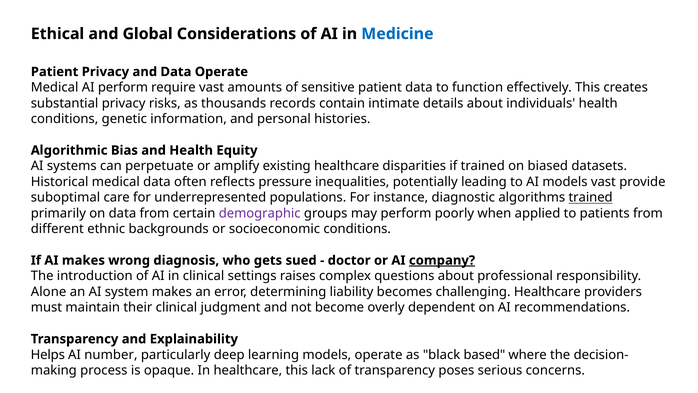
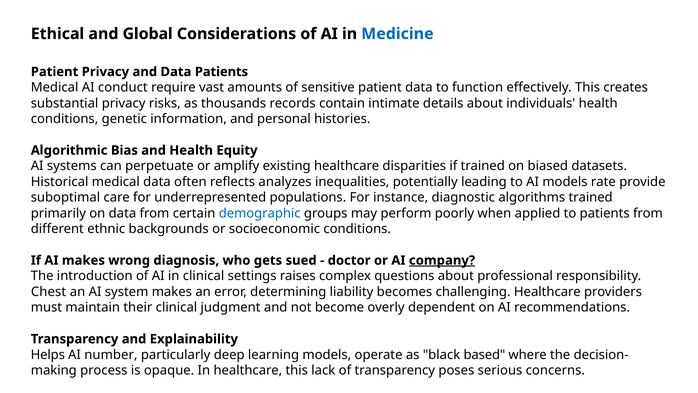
Data Operate: Operate -> Patients (221, 72)
AI perform: perform -> conduct (123, 87)
pressure: pressure -> analyzes (285, 182)
models vast: vast -> rate (603, 182)
trained underline: present -> none (591, 197)
demographic colour: purple -> blue (260, 213)
Alone: Alone -> Chest (49, 292)
